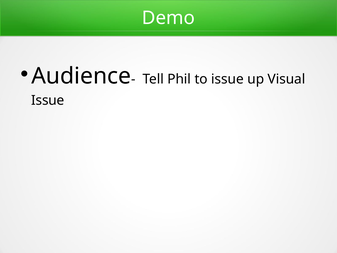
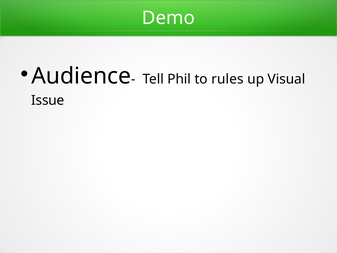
to issue: issue -> rules (227, 79)
